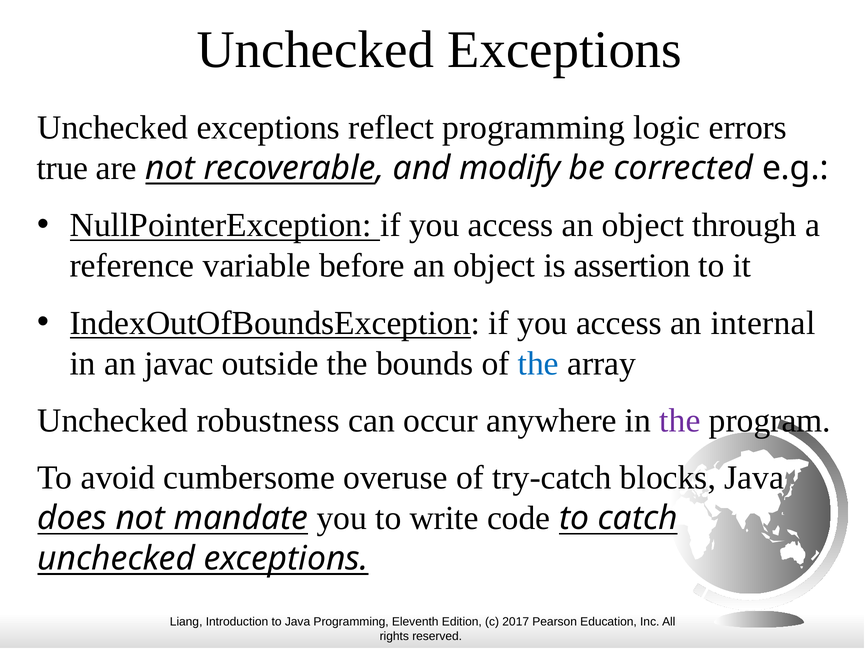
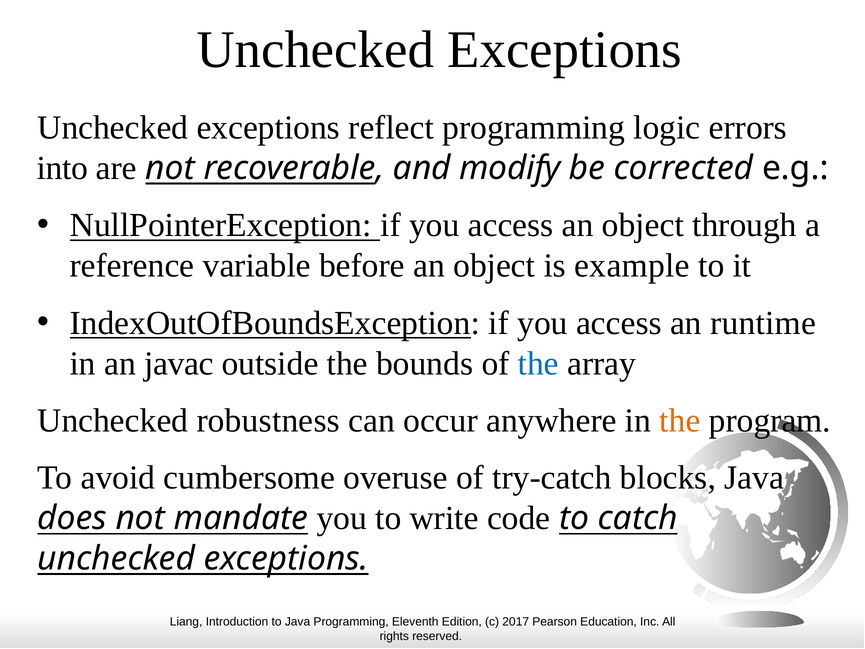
true: true -> into (63, 168)
assertion: assertion -> example (632, 266)
internal: internal -> runtime (763, 323)
the colour: purple -> orange (680, 420)
